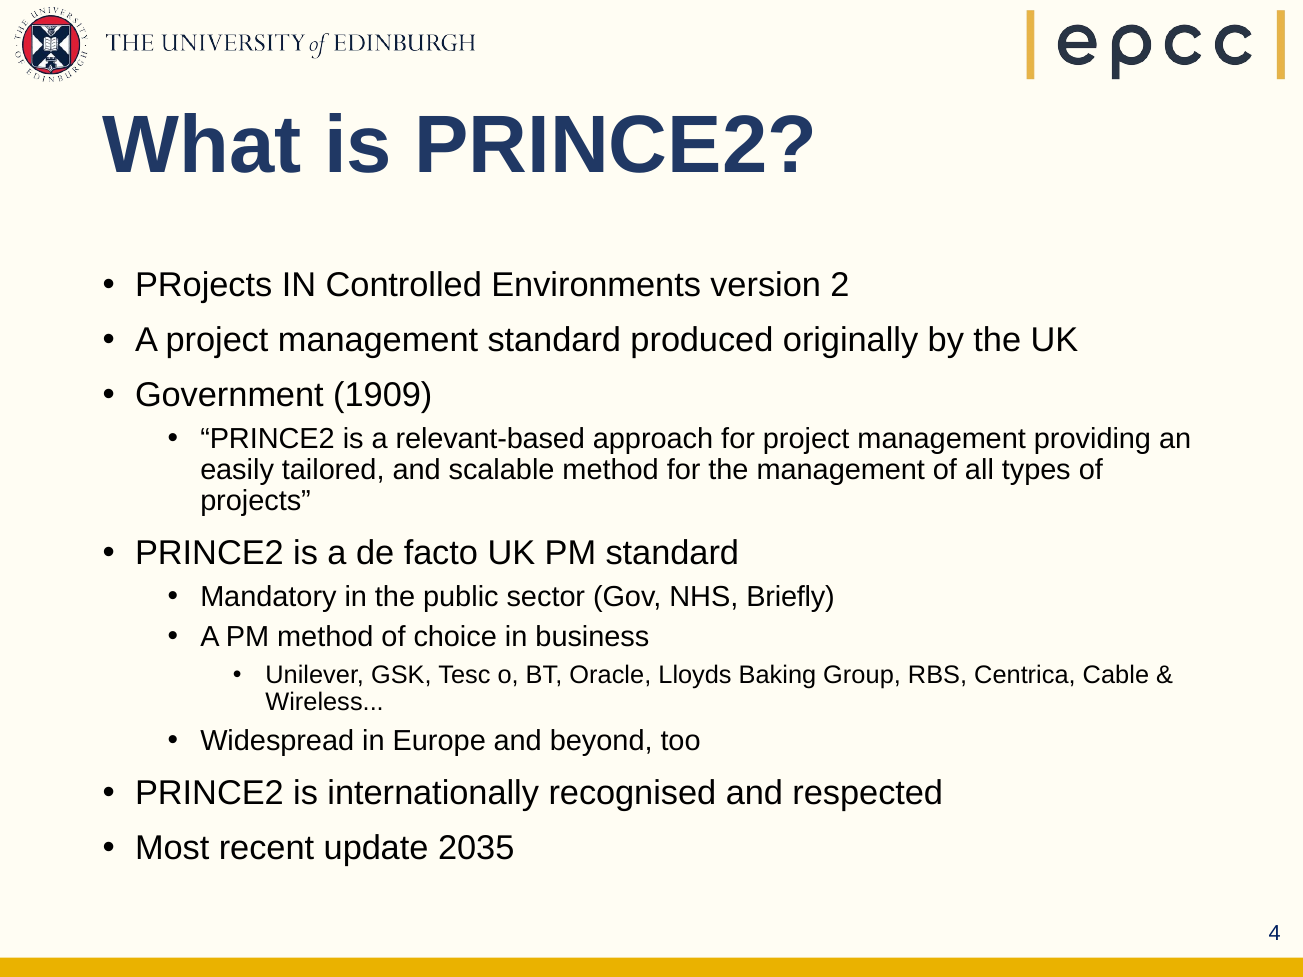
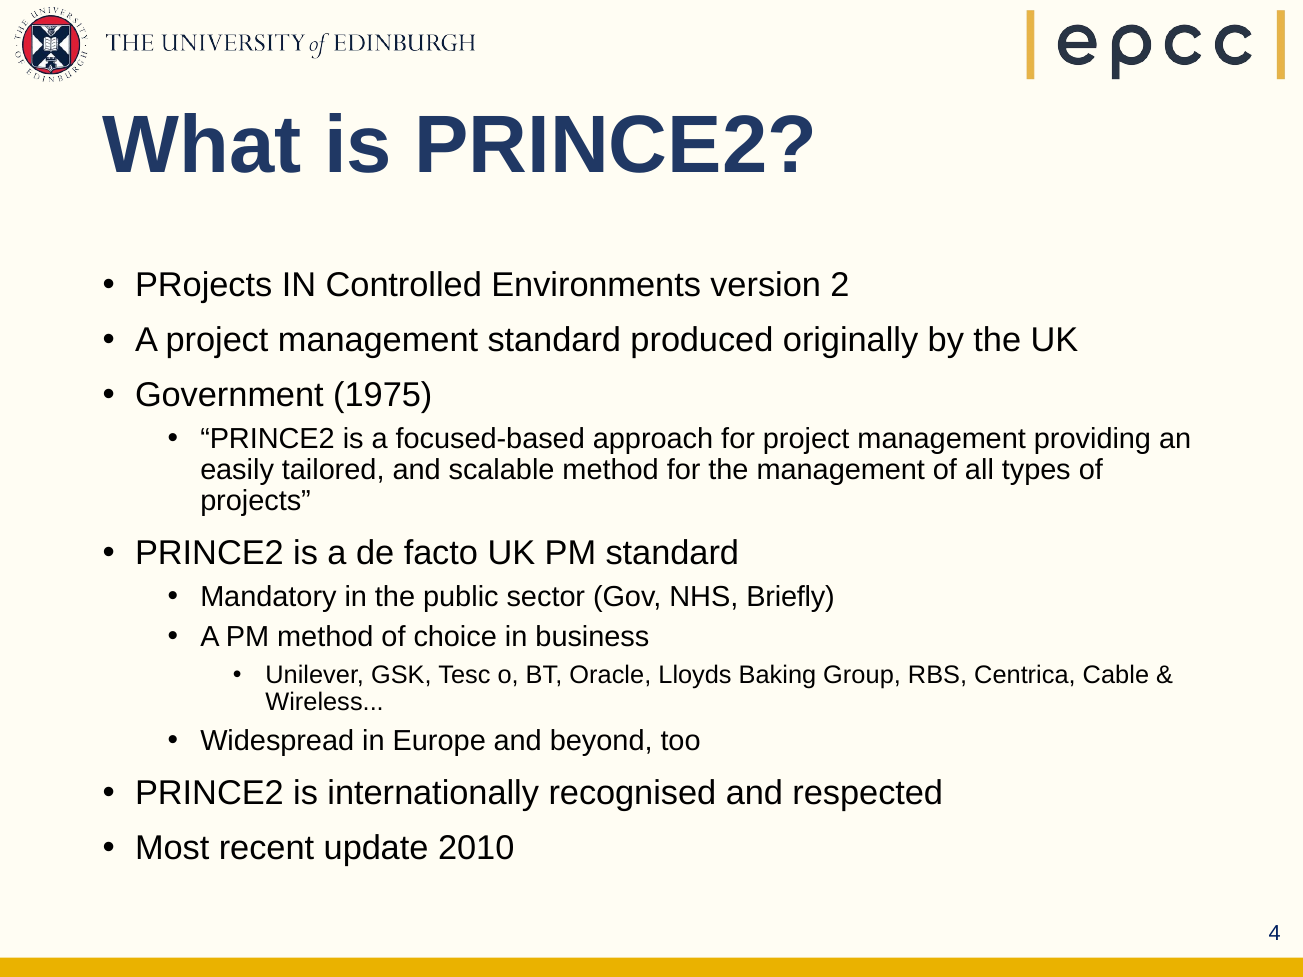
1909: 1909 -> 1975 (383, 396)
relevant-based: relevant-based -> focused-based (490, 439)
2035: 2035 -> 2010 (476, 849)
